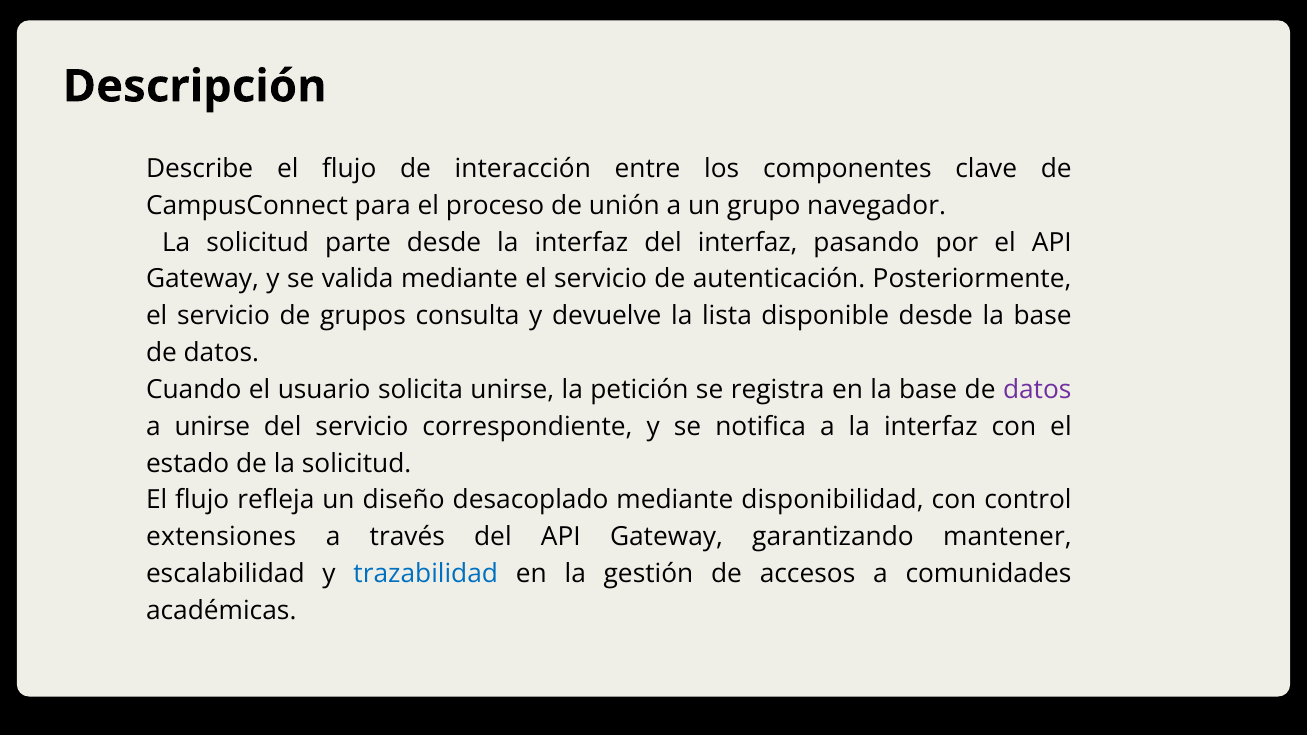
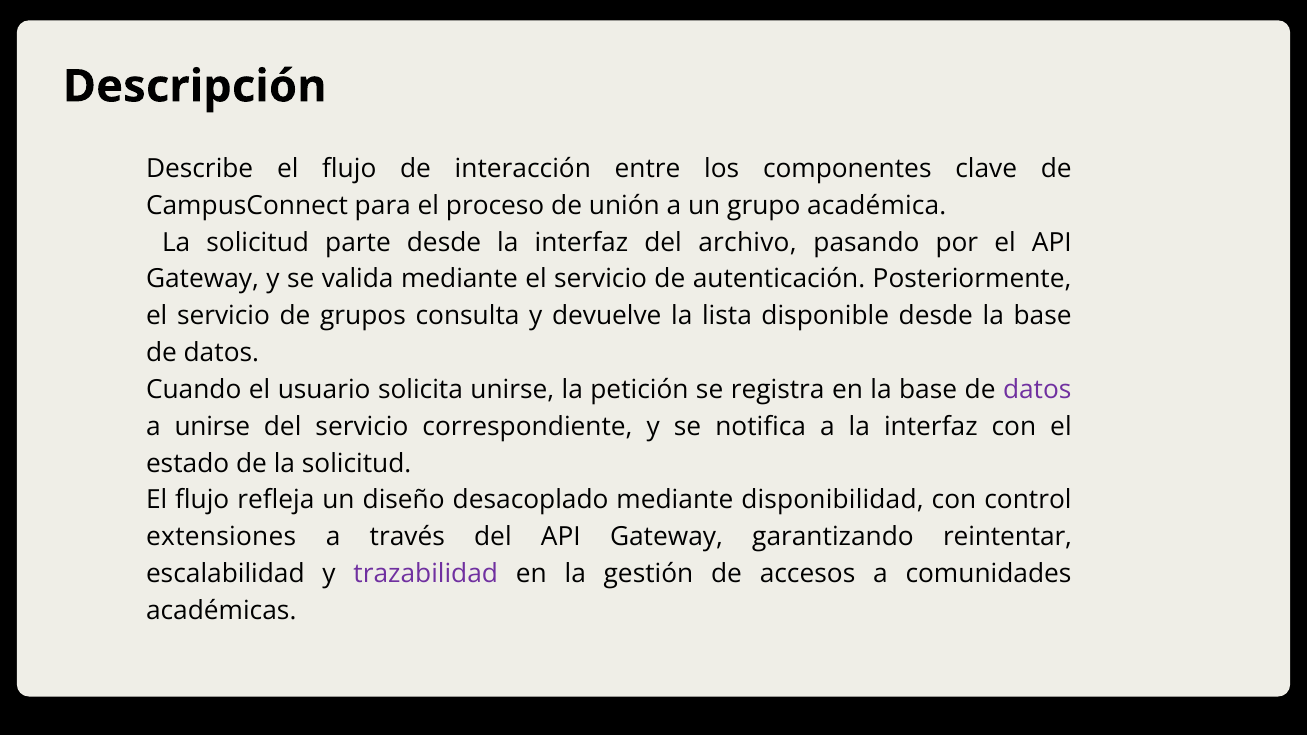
navegador: navegador -> académica (877, 206)
del interfaz: interfaz -> archivo (747, 242)
mantener: mantener -> reintentar (1008, 537)
trazabilidad colour: blue -> purple (426, 574)
